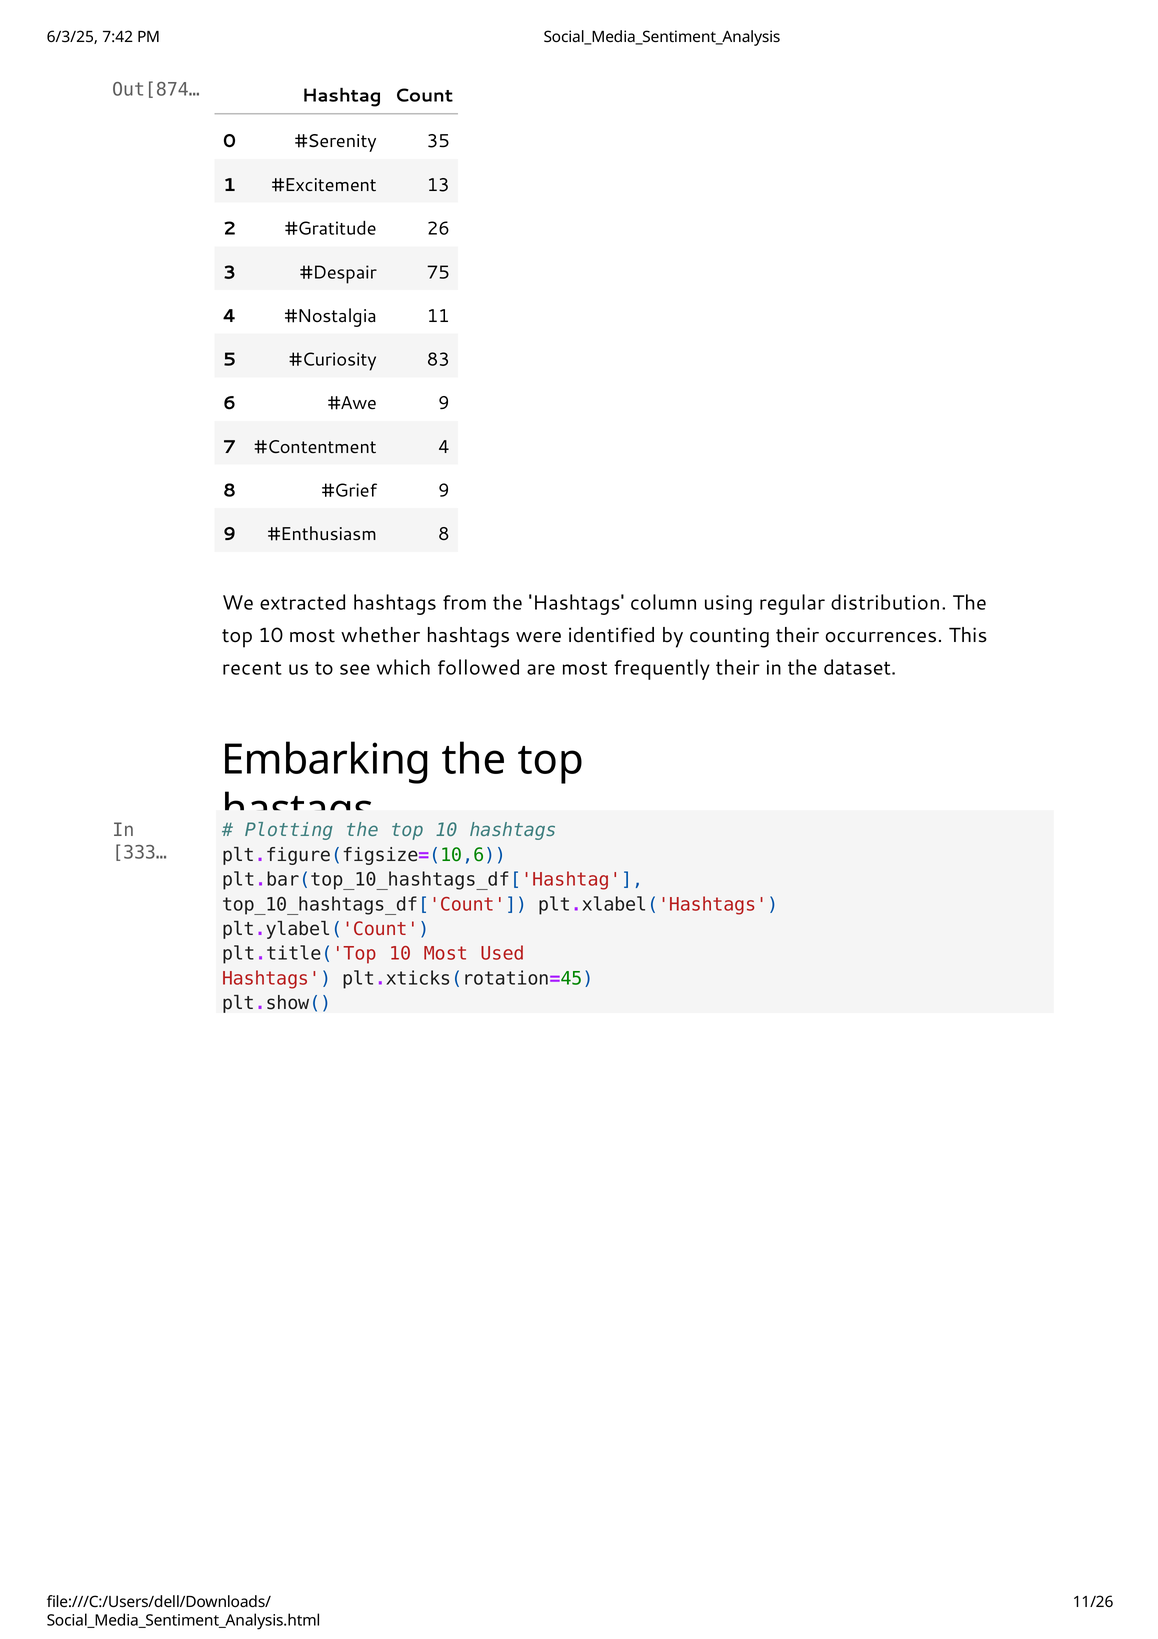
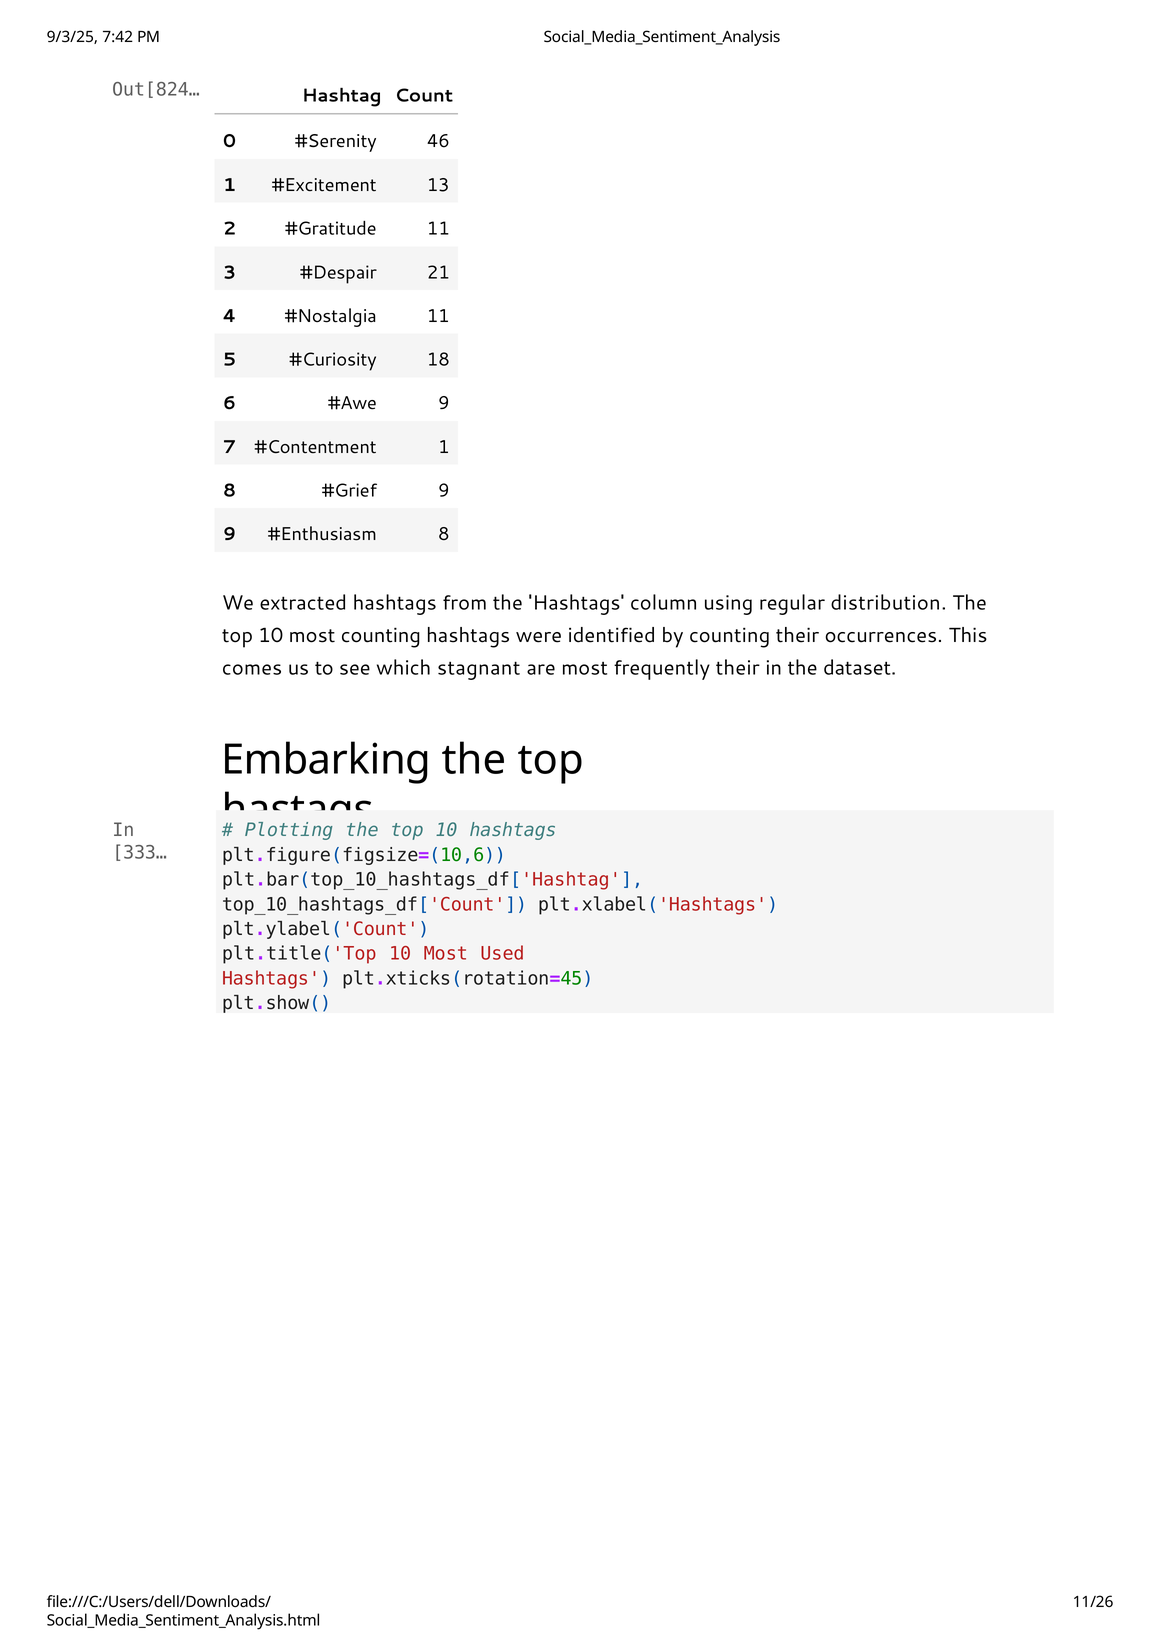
6/3/25: 6/3/25 -> 9/3/25 (72, 37)
Out[874…: Out[874… -> Out[824… (156, 90)
35: 35 -> 46 (438, 141)
26: 26 -> 11 (438, 229)
75: 75 -> 21 (438, 272)
83: 83 -> 18 (438, 360)
4: 4 -> 1 (444, 447)
most whether: whether -> counting (381, 636)
recent: recent -> comes (252, 668)
followed: followed -> stagnant (479, 668)
